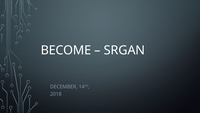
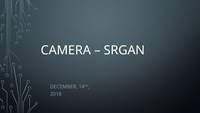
BECOME: BECOME -> CAMERA (66, 50)
